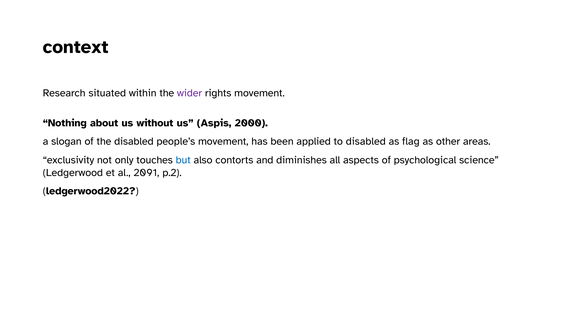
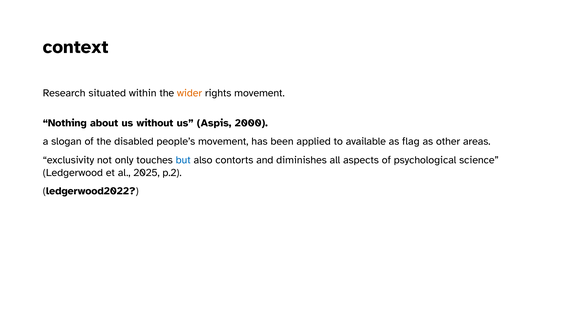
wider colour: purple -> orange (190, 93)
to disabled: disabled -> available (366, 142)
2091: 2091 -> 2025 (147, 173)
